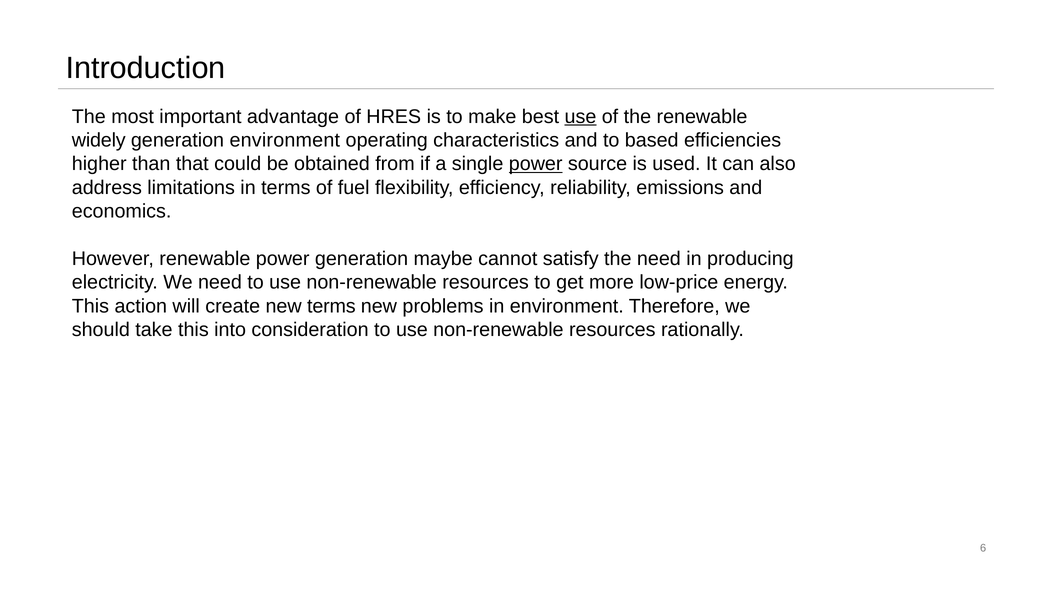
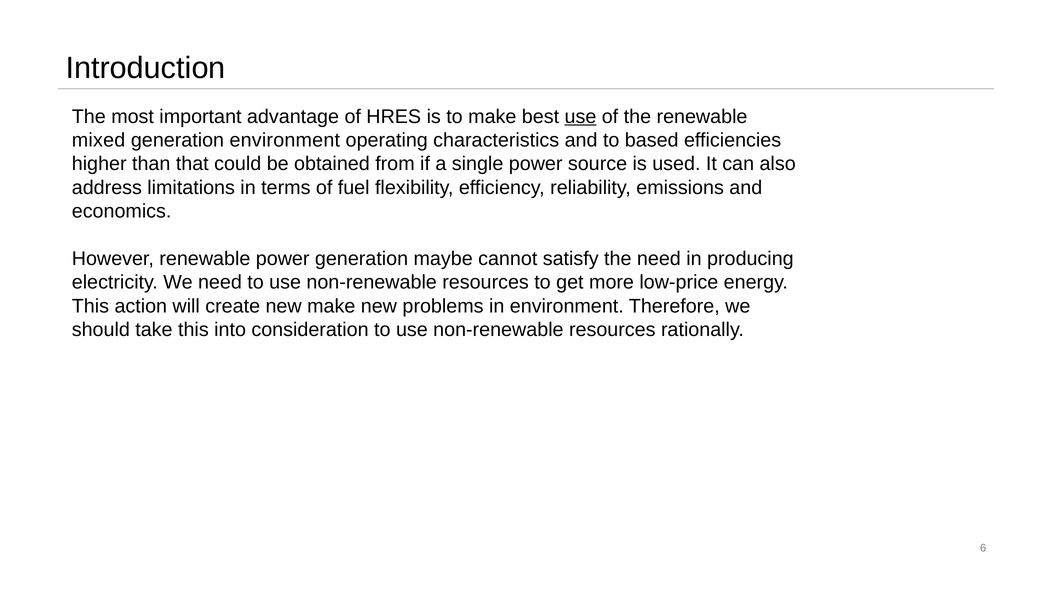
widely: widely -> mixed (99, 140)
power underline: present -> none (536, 164)
new terms: terms -> make (331, 306)
